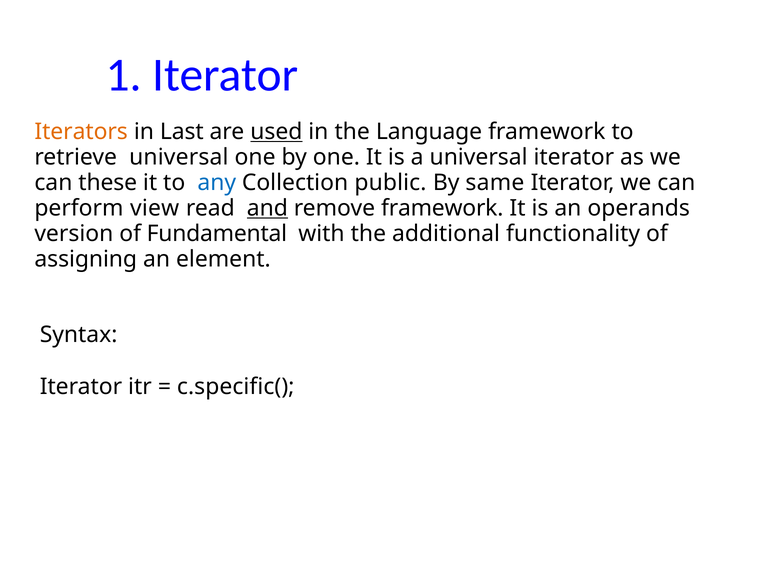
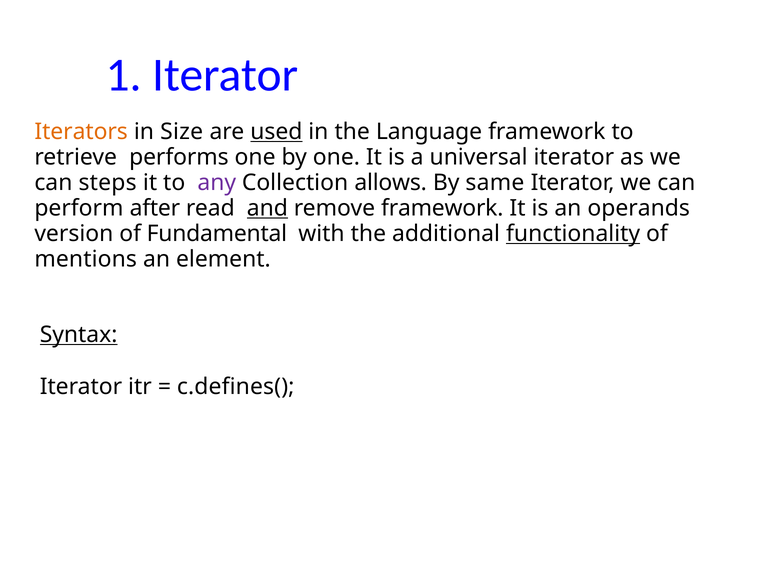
Last: Last -> Size (182, 132)
retrieve universal: universal -> performs (179, 157)
these: these -> steps (108, 183)
any colour: blue -> purple (217, 183)
public: public -> allows (391, 183)
view: view -> after (155, 208)
functionality underline: none -> present (573, 234)
assigning: assigning -> mentions (86, 259)
Syntax underline: none -> present (79, 335)
c.specific(: c.specific( -> c.defines( (236, 387)
